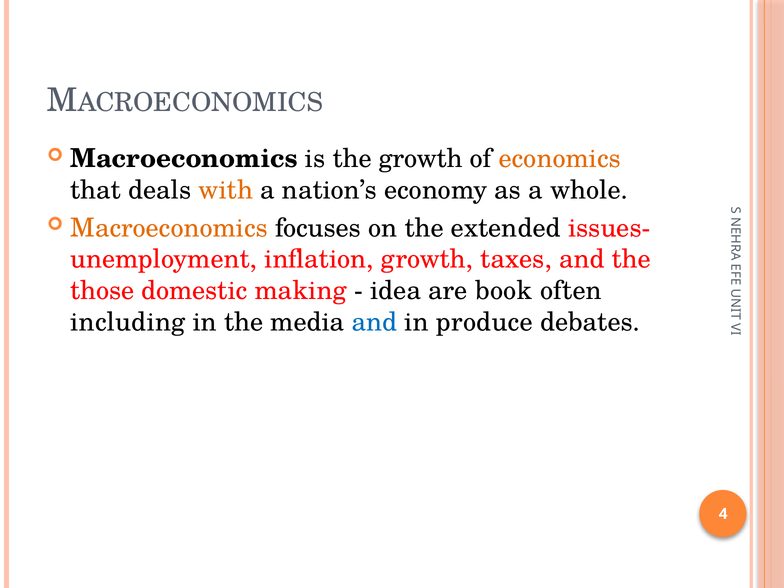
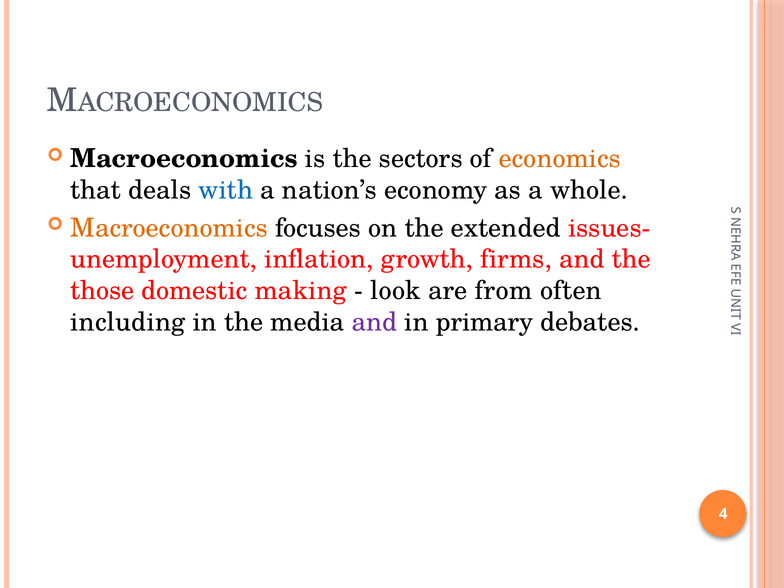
the growth: growth -> sectors (421, 159)
with colour: orange -> blue (226, 190)
taxes: taxes -> firms (516, 259)
idea: idea -> look (396, 291)
book: book -> from (504, 291)
and colour: blue -> purple (374, 322)
produce: produce -> primary (485, 322)
